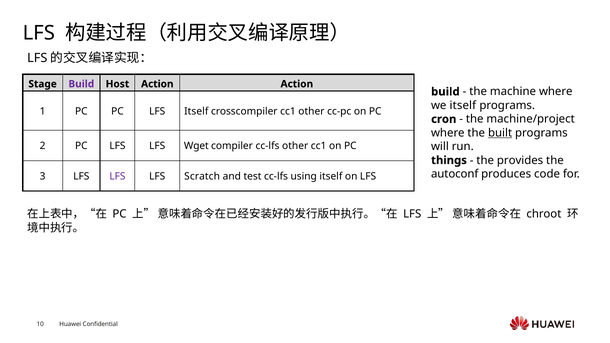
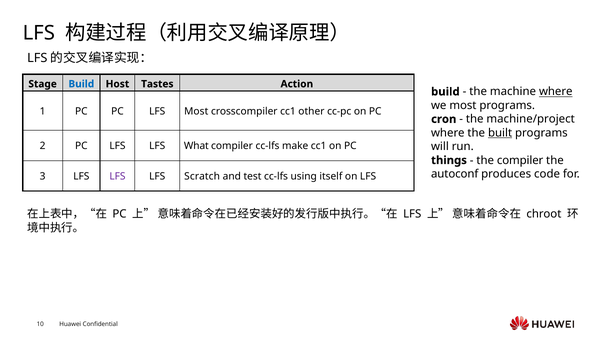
Build colour: purple -> blue (81, 84)
Host Action: Action -> Tastes (157, 84)
where underline: none -> present (556, 92)
we itself: itself -> most (463, 105)
LFS Itself: Itself -> Most (196, 111)
Wget: Wget -> What (196, 146)
cc-lfs other: other -> make (295, 146)
the provides: provides -> compiler (520, 160)
